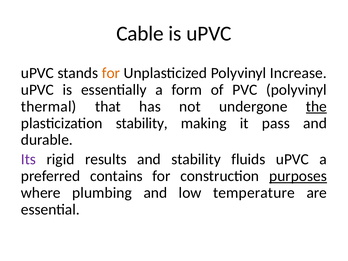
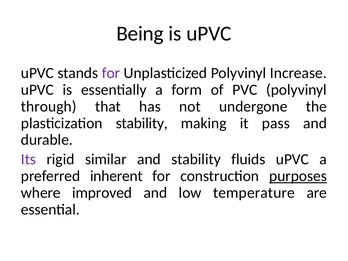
Cable: Cable -> Being (140, 34)
for colour: orange -> purple (111, 73)
thermal: thermal -> through (49, 106)
the underline: present -> none (316, 106)
results: results -> similar (106, 159)
contains: contains -> inherent (116, 176)
plumbing: plumbing -> improved (102, 193)
